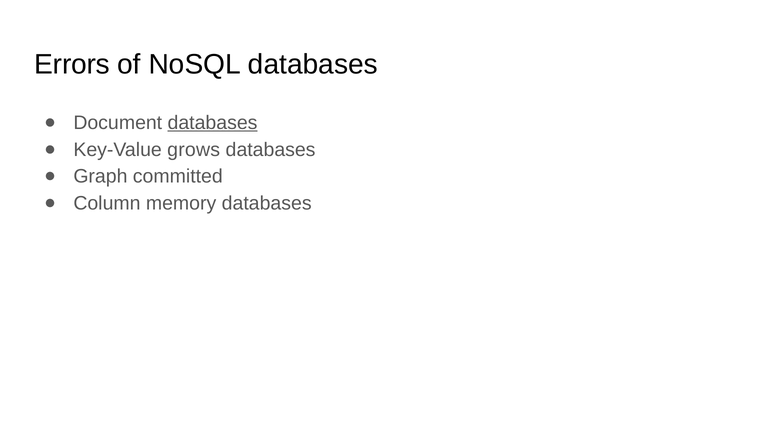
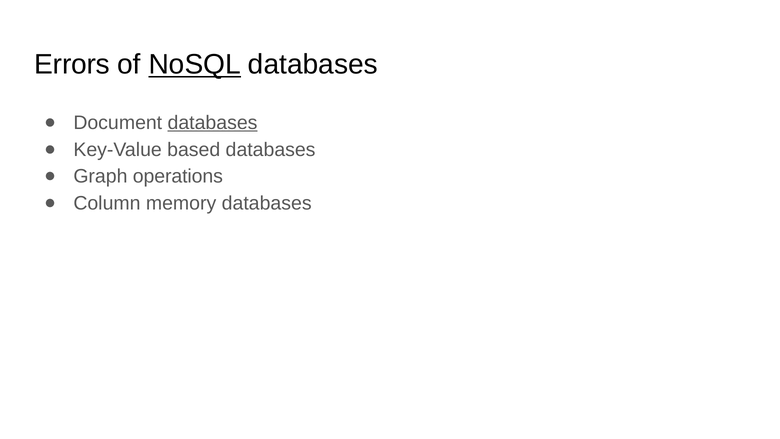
NoSQL underline: none -> present (195, 65)
grows: grows -> based (194, 150)
committed: committed -> operations (178, 176)
